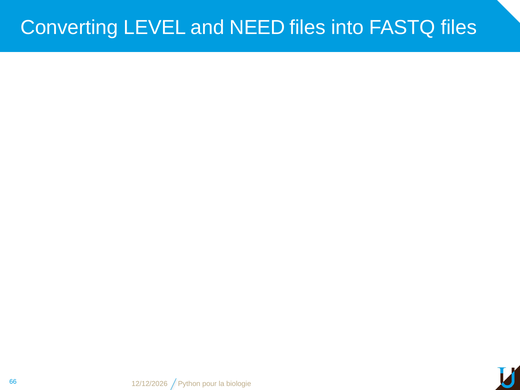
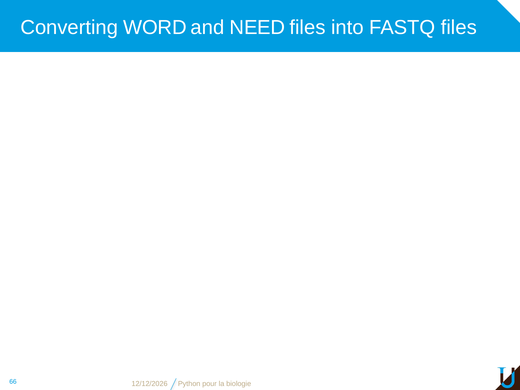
LEVEL: LEVEL -> WORD (155, 27)
